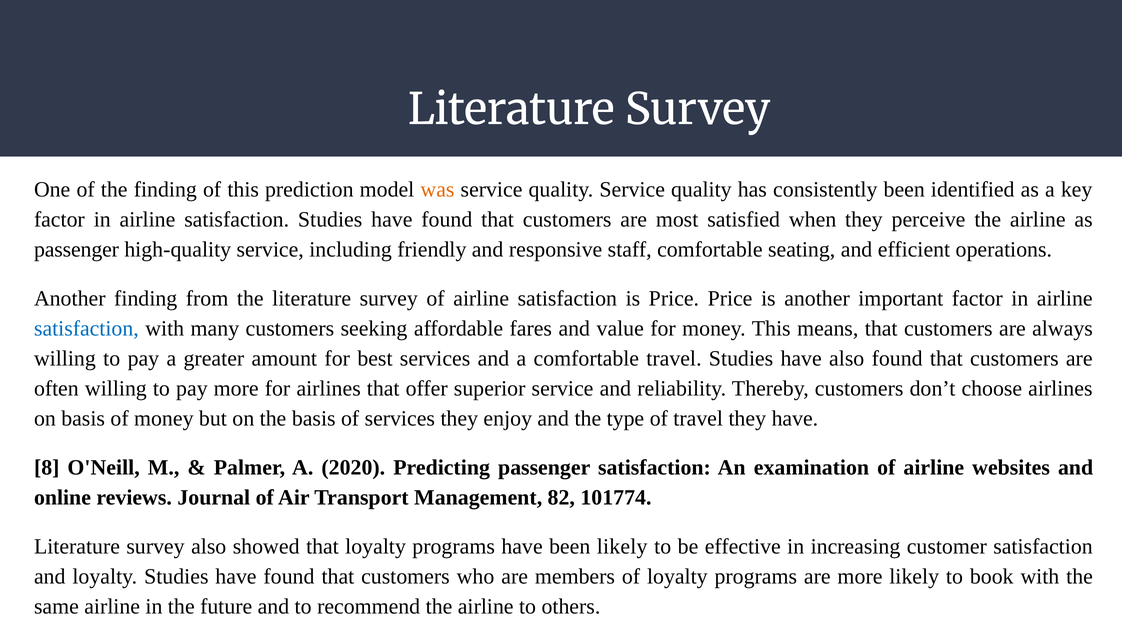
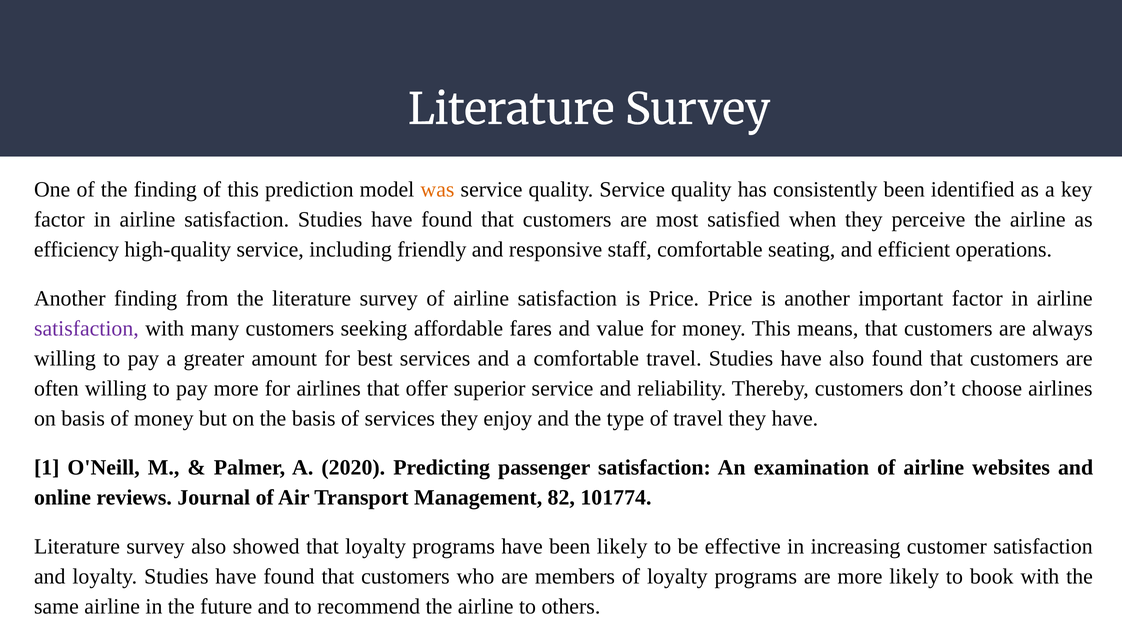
passenger: passenger -> efficiency (77, 250)
satisfaction colour: blue -> purple (86, 329)
8: 8 -> 1 (47, 468)
